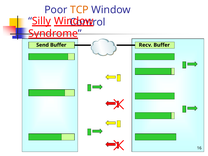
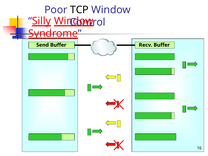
TCP colour: orange -> black (79, 10)
